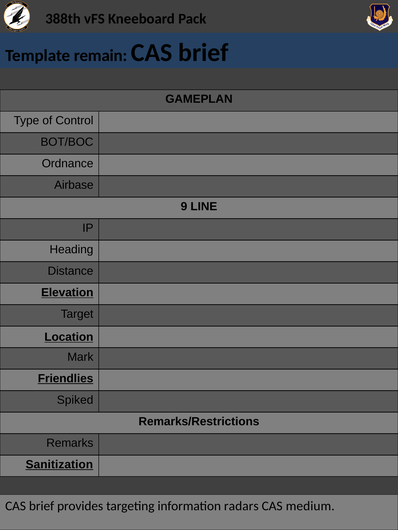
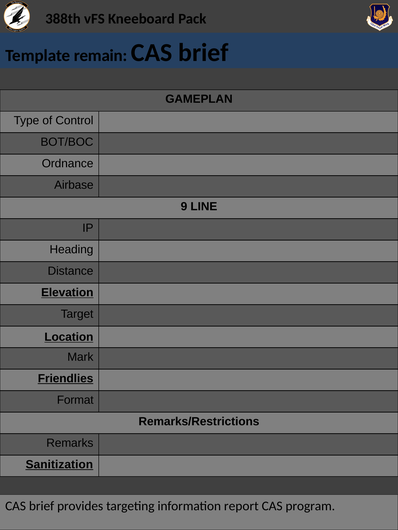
Spiked: Spiked -> Format (75, 400)
radars: radars -> report (241, 507)
medium: medium -> program (310, 507)
